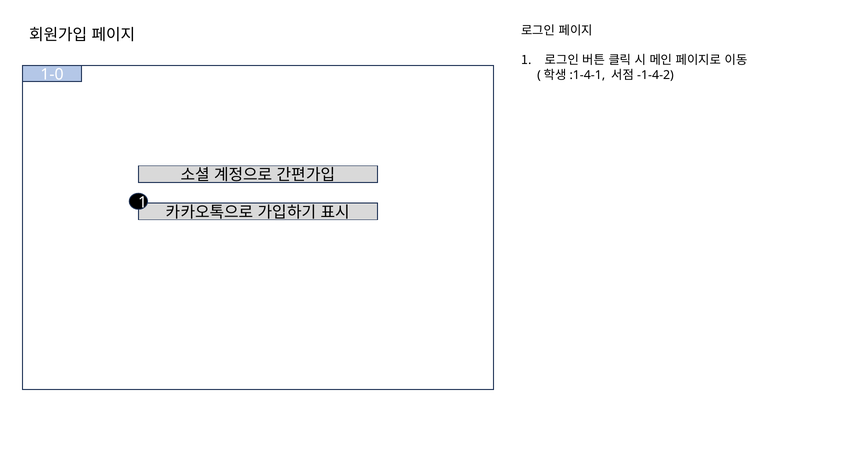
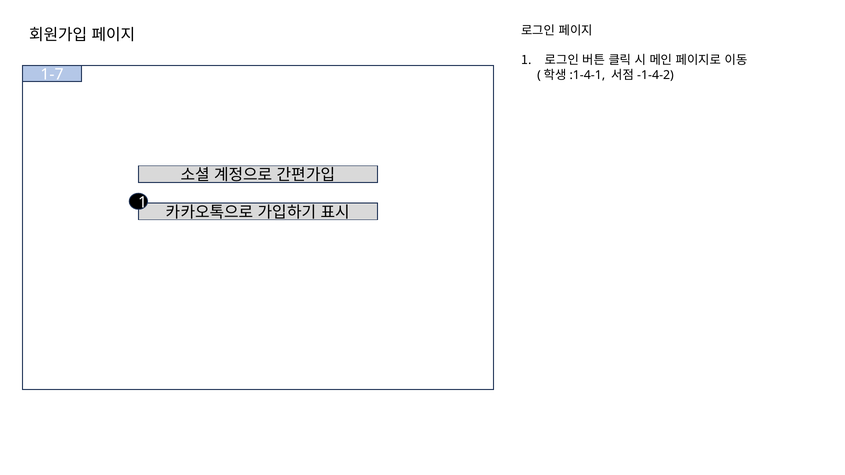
1-0: 1-0 -> 1-7 (52, 75)
